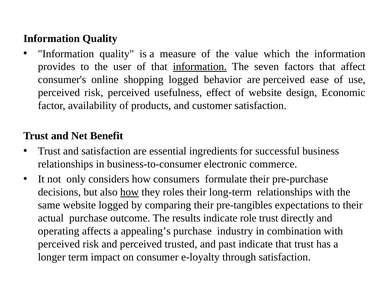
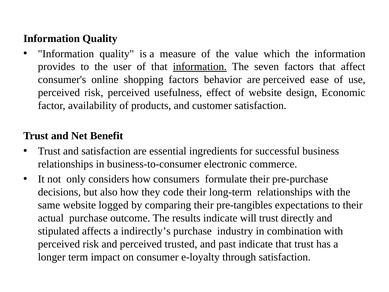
shopping logged: logged -> factors (184, 80)
how underline: present -> none (129, 192)
roles: roles -> code (173, 192)
role: role -> will (248, 218)
operating: operating -> stipulated (59, 231)
appealing’s: appealing’s -> indirectly’s (146, 231)
